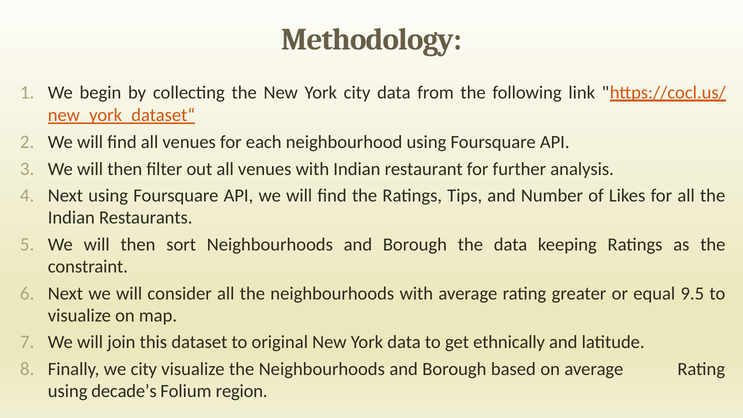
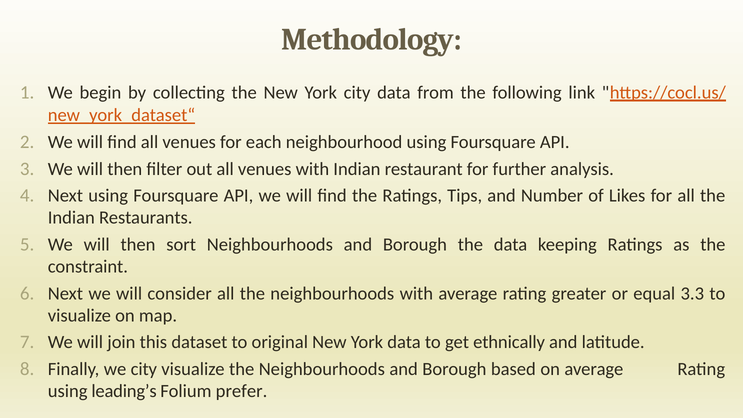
9.5: 9.5 -> 3.3 (692, 293)
decade’s: decade’s -> leading’s (124, 391)
region: region -> prefer (242, 391)
